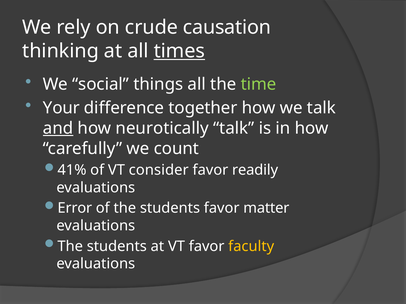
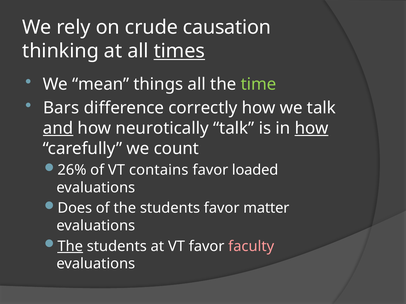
social: social -> mean (101, 84)
Your: Your -> Bars (61, 108)
together: together -> correctly (203, 108)
how underline: none -> present (312, 128)
41%: 41% -> 26% (72, 170)
consider: consider -> contains (159, 170)
readily: readily -> loaded (255, 170)
Error: Error -> Does (75, 209)
The underline: none -> present (70, 247)
faculty colour: yellow -> pink (251, 247)
